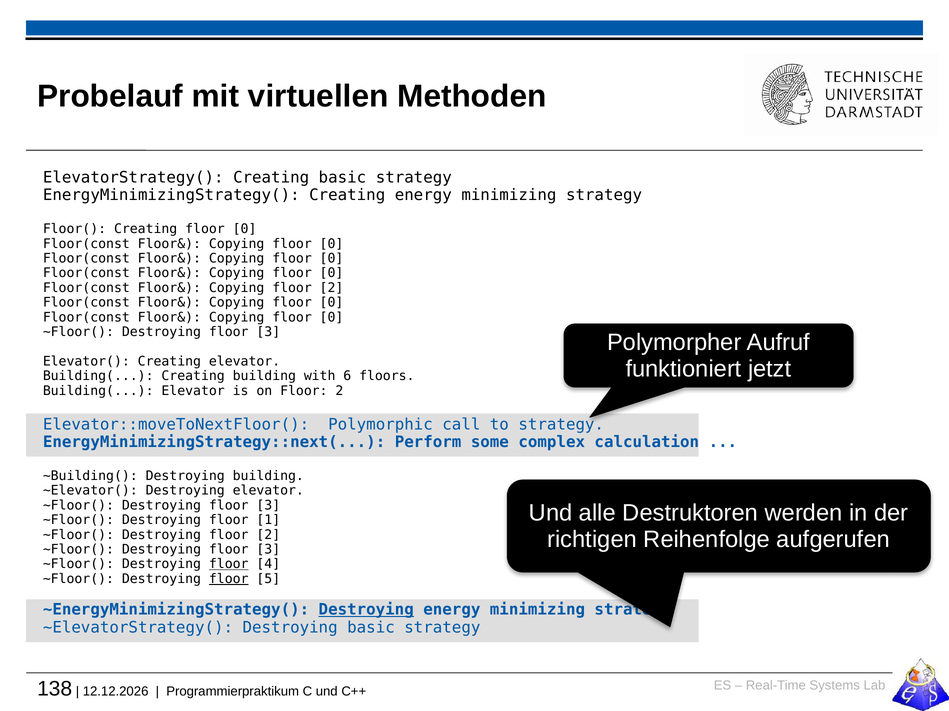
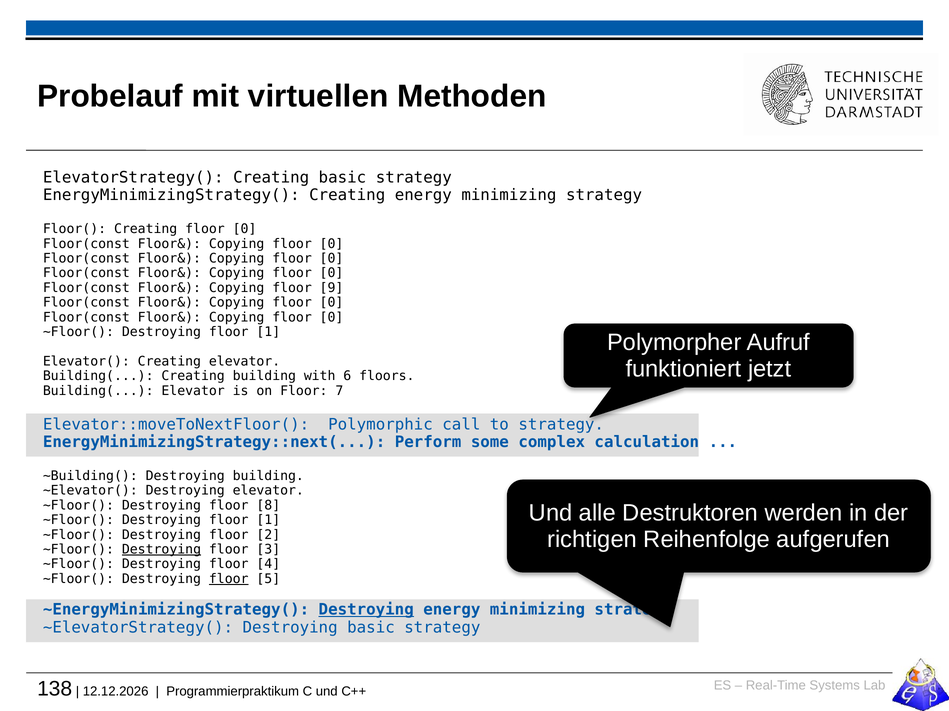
Copying floor 2: 2 -> 9 (331, 288)
3: 3 -> 1 (268, 332)
on Floor 2: 2 -> 7 (339, 391)
3: 3 -> 8 (268, 506)
Destroying underline: none -> present (161, 550)
floor underline: present -> none (229, 565)
